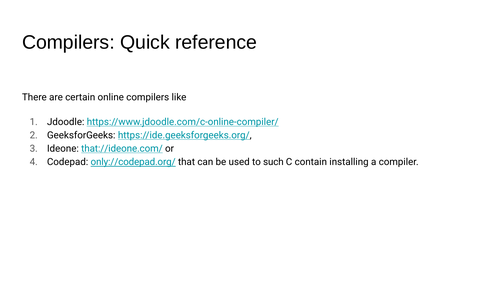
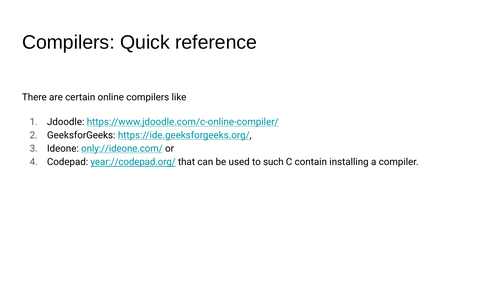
that://ideone.com/: that://ideone.com/ -> only://ideone.com/ (122, 149)
only://codepad.org/: only://codepad.org/ -> year://codepad.org/ (133, 162)
